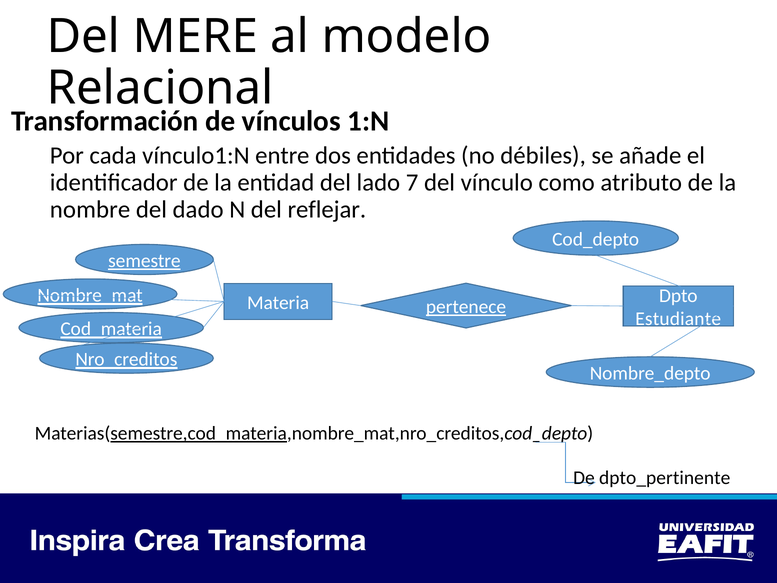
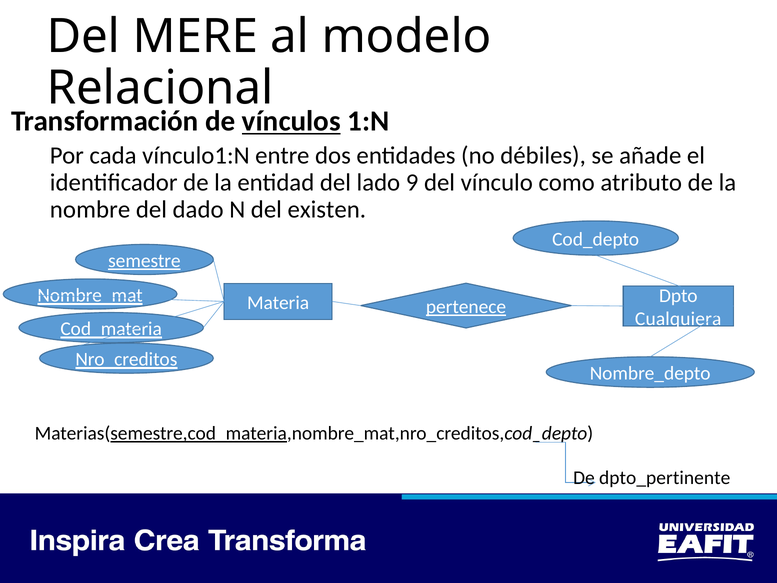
vínculos underline: none -> present (291, 121)
7: 7 -> 9 (412, 183)
reflejar: reflejar -> existen (327, 209)
Estudiante: Estudiante -> Cualquiera (678, 319)
